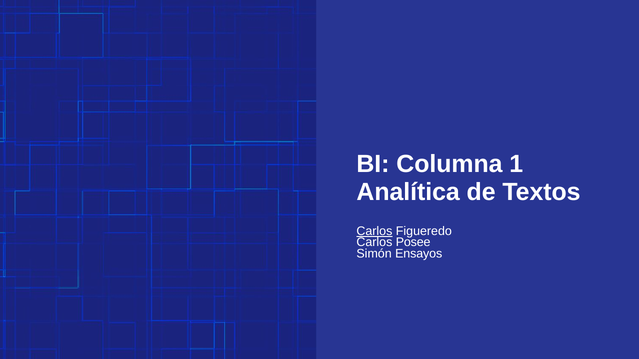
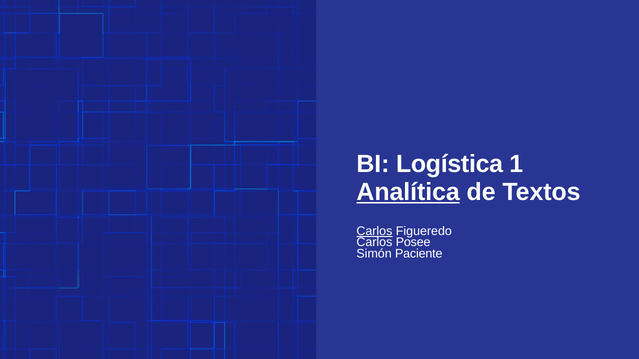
Columna: Columna -> Logística (450, 165)
Analítica underline: none -> present (408, 192)
Ensayos: Ensayos -> Paciente (419, 254)
